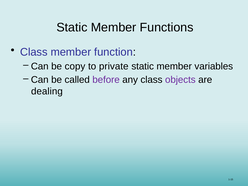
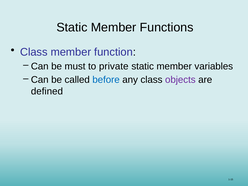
copy: copy -> must (75, 66)
before colour: purple -> blue (106, 80)
dealing: dealing -> defined (47, 91)
